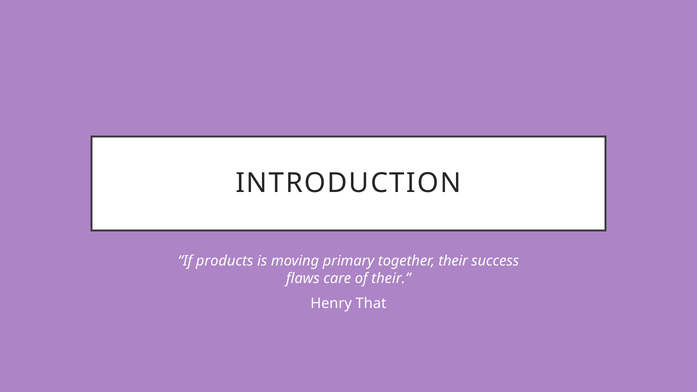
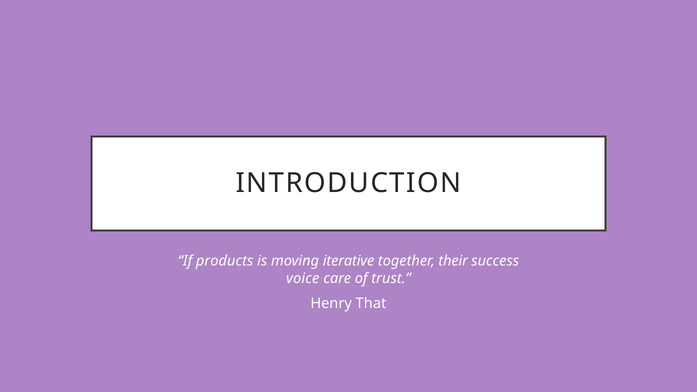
primary: primary -> iterative (349, 261)
flaws: flaws -> voice (303, 279)
of their: their -> trust (391, 279)
